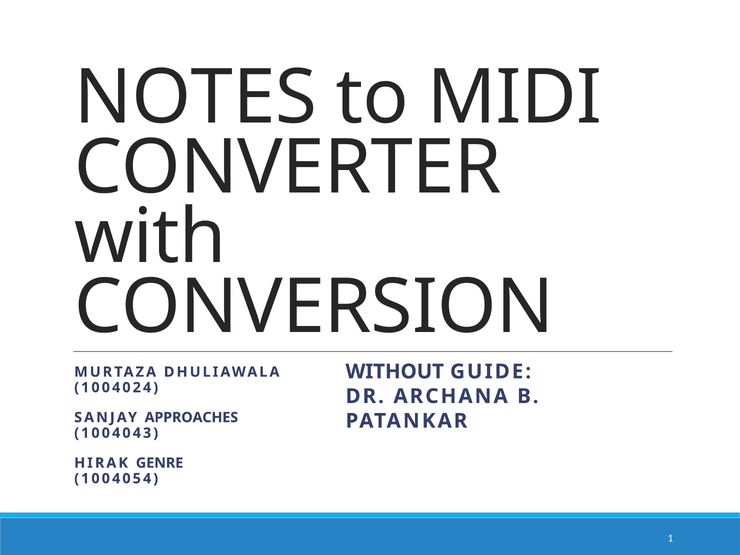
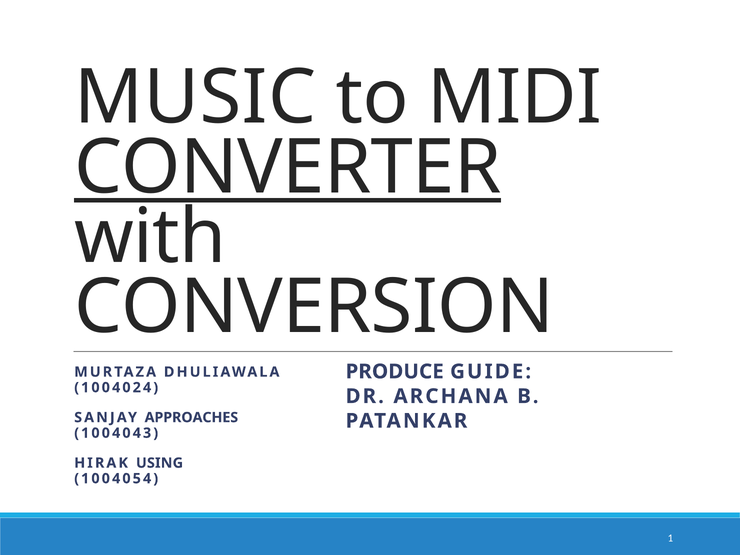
NOTES: NOTES -> MUSIC (195, 98)
CONVERTER underline: none -> present (288, 168)
WITHOUT: WITHOUT -> PRODUCE (395, 372)
GENRE: GENRE -> USING (159, 463)
